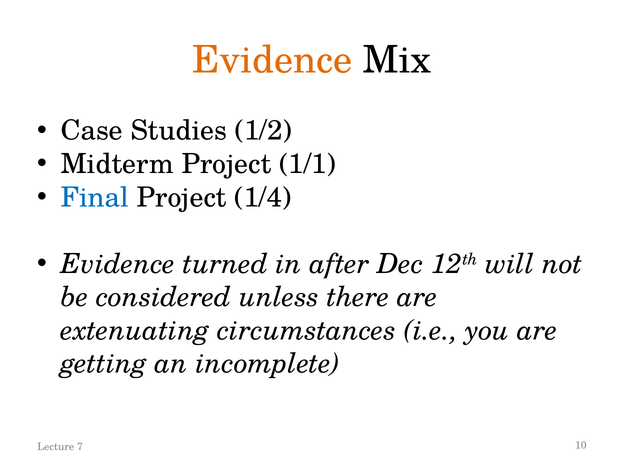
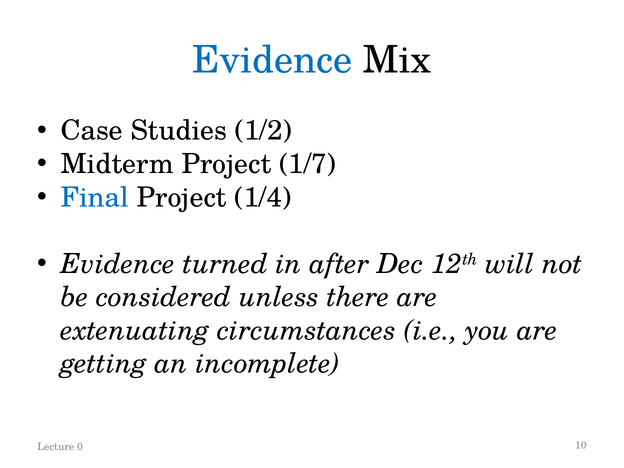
Evidence colour: orange -> blue (272, 60)
1/1: 1/1 -> 1/7 (308, 164)
7: 7 -> 0 (80, 447)
